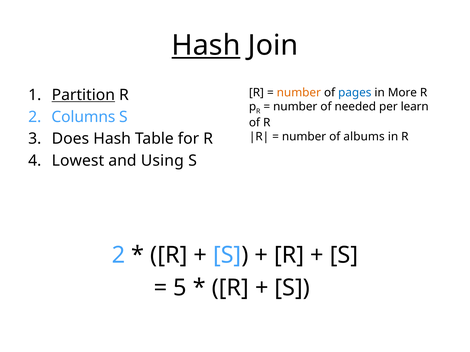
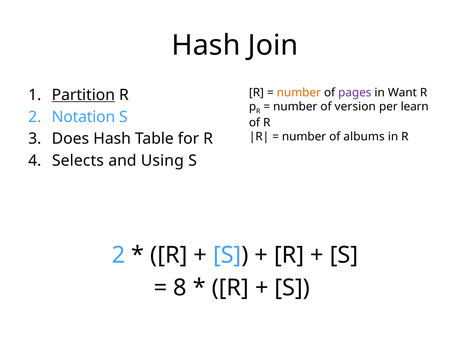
Hash underline: present -> none (206, 45)
pages colour: blue -> purple (355, 93)
More: More -> Want (402, 93)
needed: needed -> version (355, 107)
Columns: Columns -> Notation (83, 117)
Lowest: Lowest -> Selects (78, 161)
5: 5 -> 8 (180, 288)
